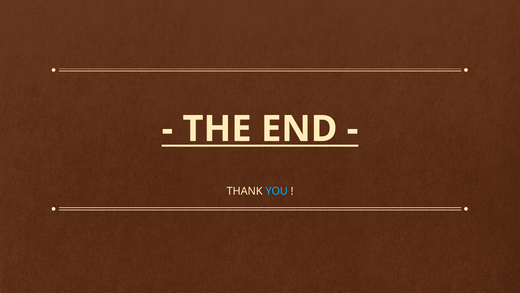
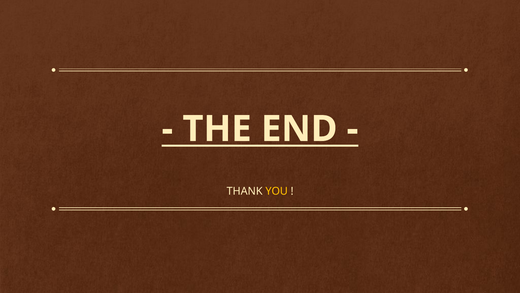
YOU colour: light blue -> yellow (277, 191)
